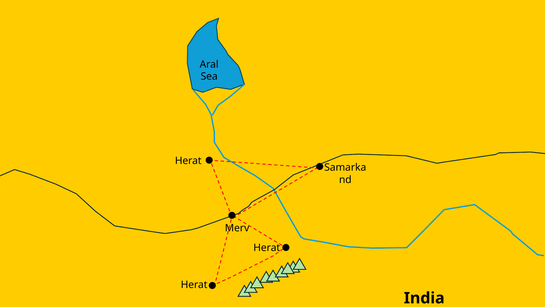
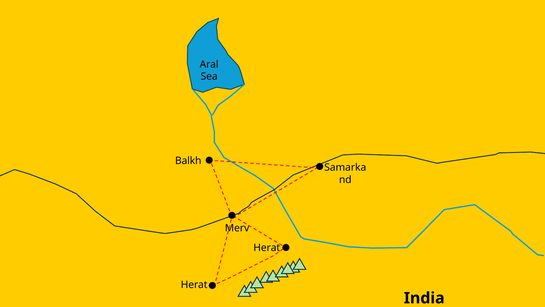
Herat: Herat -> Balkh (188, 161)
